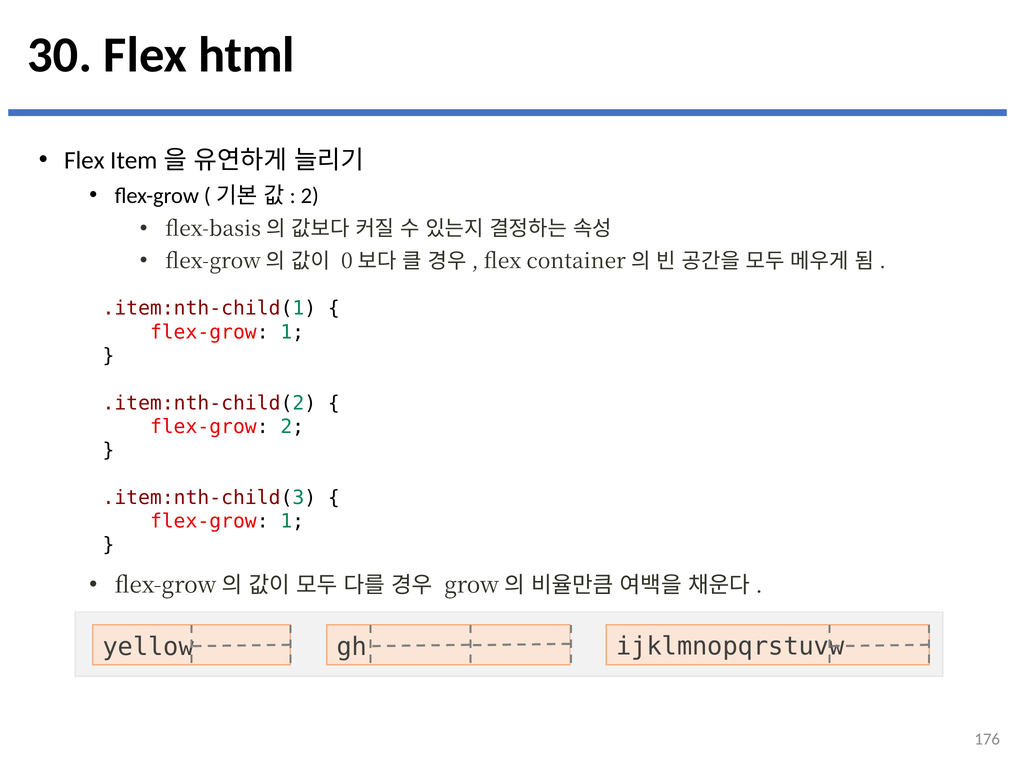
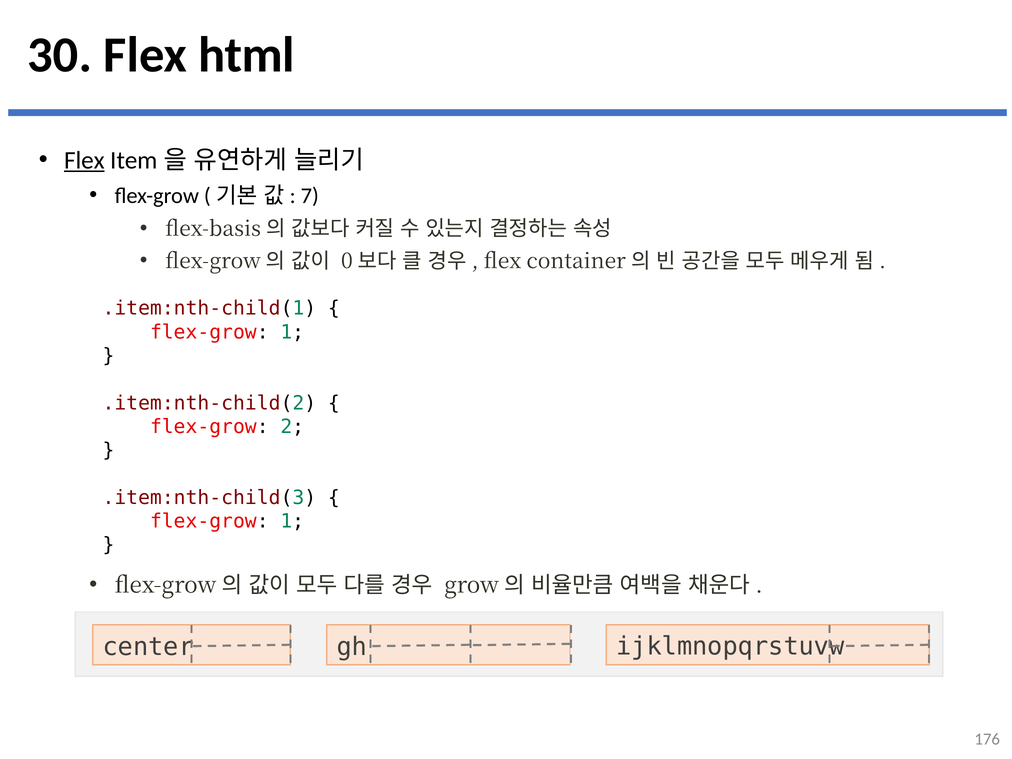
Flex underline: none -> present (84, 160)
2: 2 -> 7 (310, 196)
yellow: yellow -> center (148, 647)
